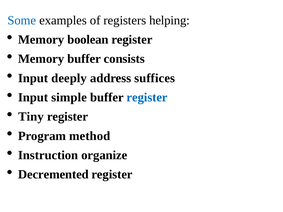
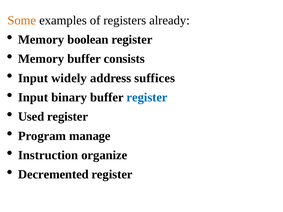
Some colour: blue -> orange (22, 20)
helping: helping -> already (170, 20)
deeply: deeply -> widely (69, 78)
simple: simple -> binary (69, 97)
Tiny: Tiny -> Used (31, 117)
method: method -> manage (90, 136)
